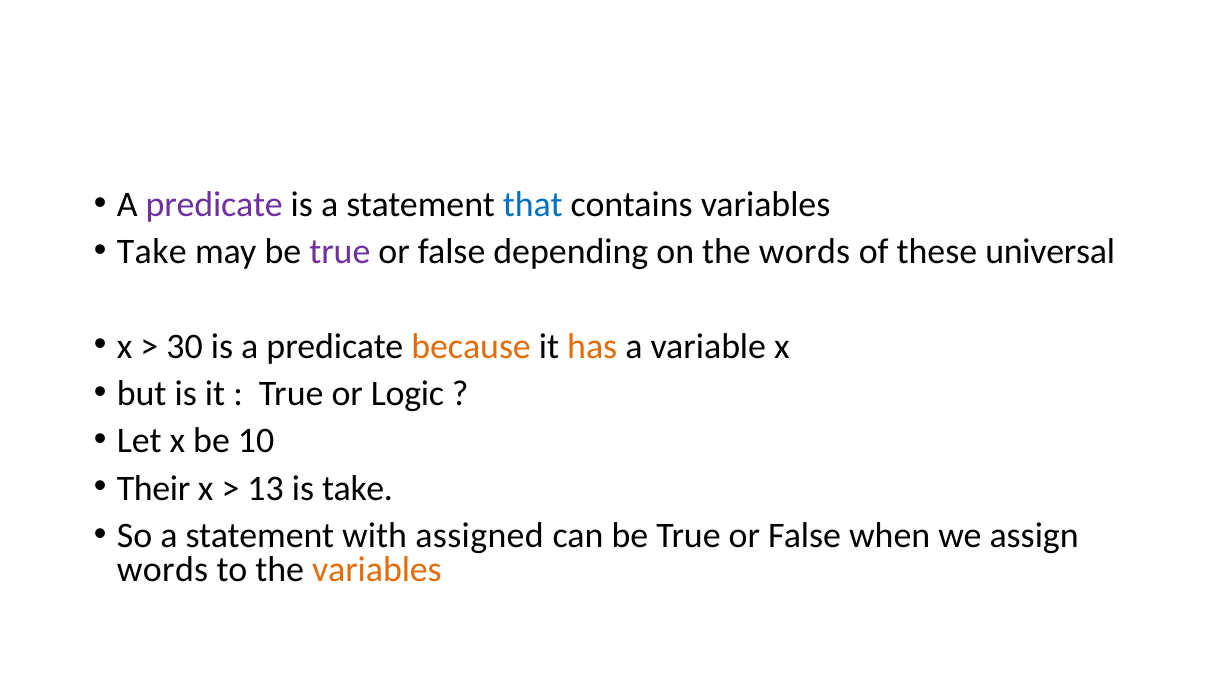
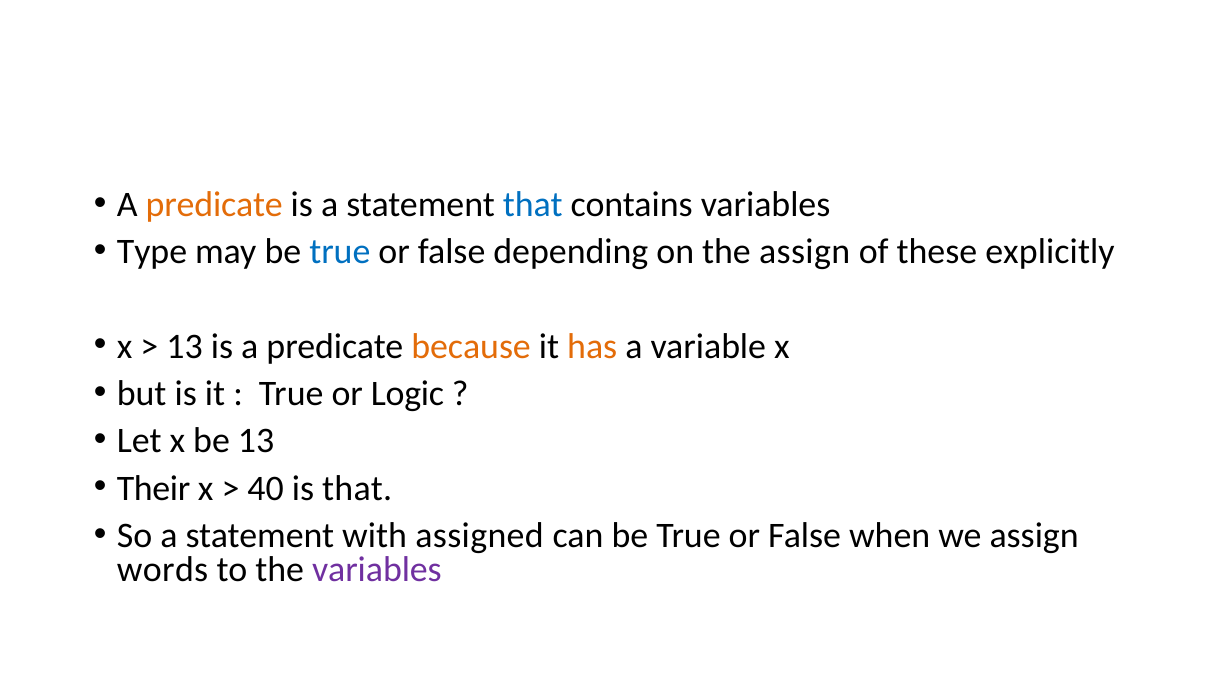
predicate colour: purple -> orange (214, 205)
Take: Take -> Type (152, 252)
true colour: purple -> blue (340, 252)
the words: words -> assign (805, 252)
universal: universal -> explicitly (1050, 252)
30: 30 -> 13 (185, 347)
be 10: 10 -> 13 (256, 441)
13: 13 -> 40 (266, 489)
is take: take -> that (357, 489)
variables colour: orange -> purple (377, 570)
